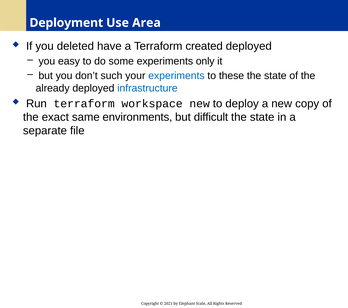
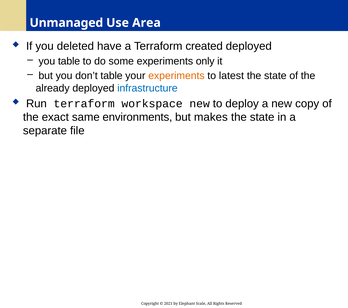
Deployment: Deployment -> Unmanaged (66, 23)
you easy: easy -> table (69, 61)
don’t such: such -> table (112, 76)
experiments colour: blue -> orange (176, 76)
these: these -> latest (231, 76)
difficult: difficult -> makes (211, 117)
